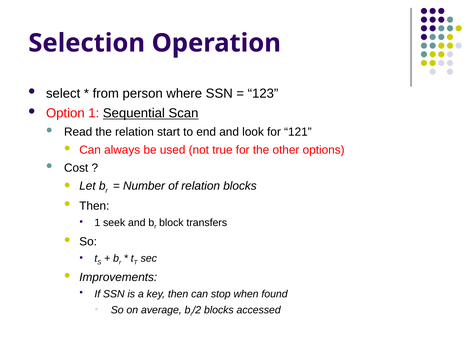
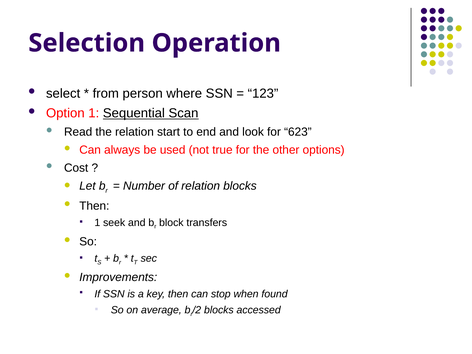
121: 121 -> 623 (298, 132)
